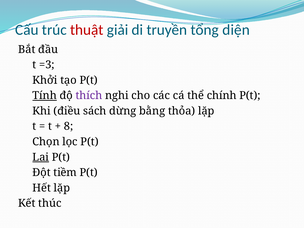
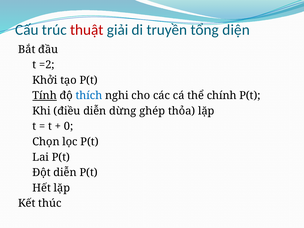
=3: =3 -> =2 (47, 65)
thích colour: purple -> blue (89, 96)
điều sách: sách -> diễn (95, 111)
bằng: bằng -> ghép (152, 111)
8: 8 -> 0 (69, 126)
Lai underline: present -> none (41, 157)
Đột tiềm: tiềm -> diễn (65, 173)
